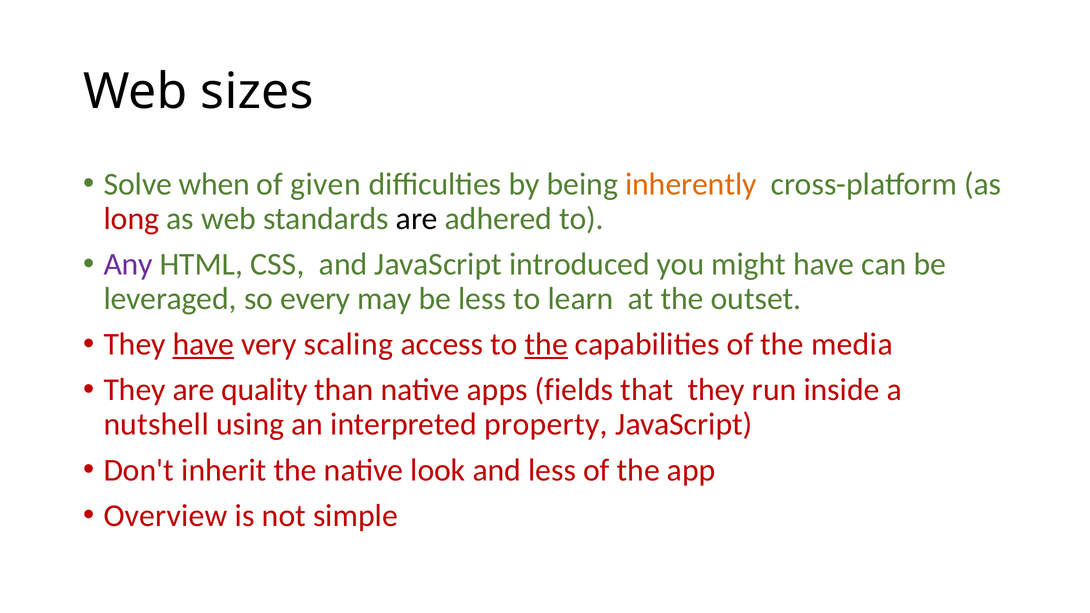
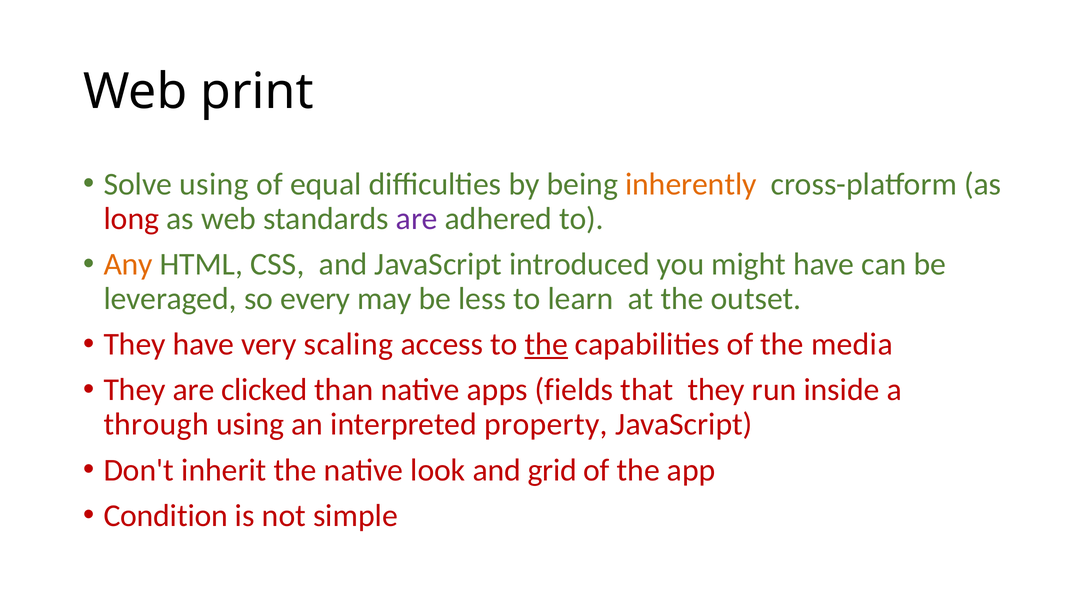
sizes: sizes -> print (257, 92)
Solve when: when -> using (214, 184)
given: given -> equal (326, 184)
are colour: black -> purple (417, 219)
Any colour: purple -> orange (128, 264)
have underline: present -> none (203, 344)
quality: quality -> clicked (264, 390)
nutshell: nutshell -> through (156, 424)
and less: less -> grid (552, 470)
Overview: Overview -> Condition (166, 516)
